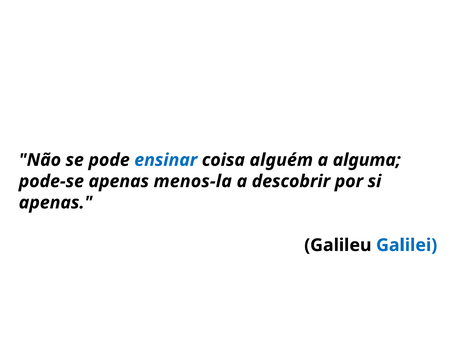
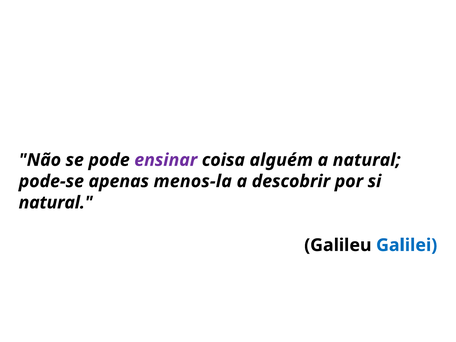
ensinar colour: blue -> purple (166, 160)
a alguma: alguma -> natural (367, 160)
apenas: apenas -> natural (56, 203)
